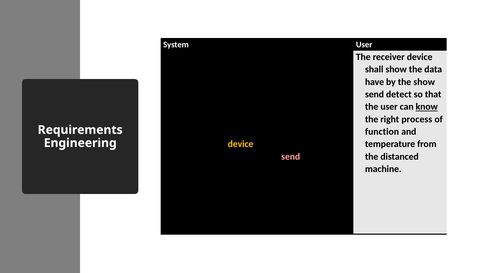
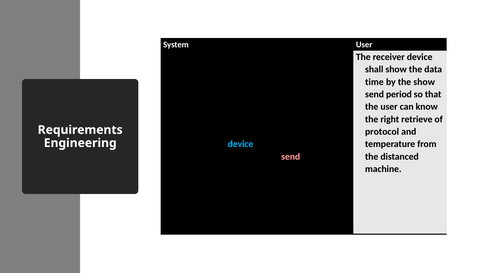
have: have -> time (374, 82)
send detect: detect -> period (399, 94)
know underline: present -> none (427, 107)
right process: process -> retrieve (417, 119)
function: function -> protocol (382, 132)
device colour: yellow -> light blue (241, 144)
